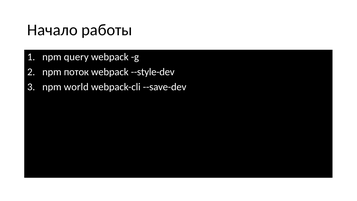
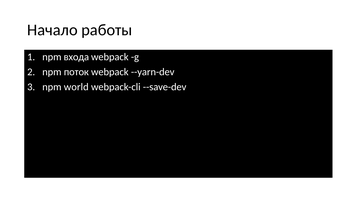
query: query -> входа (76, 57)
--style-dev: --style-dev -> --yarn-dev (153, 72)
